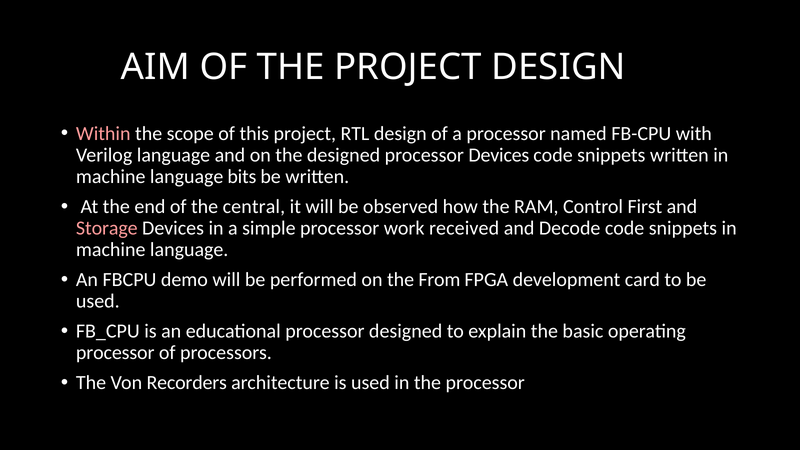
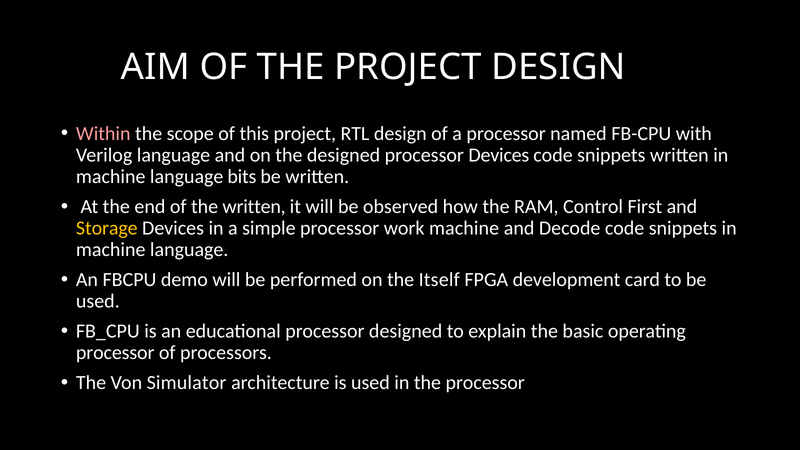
the central: central -> written (254, 207)
Storage colour: pink -> yellow (107, 228)
work received: received -> machine (464, 228)
From: From -> Itself (439, 280)
Recorders: Recorders -> Simulator (187, 383)
